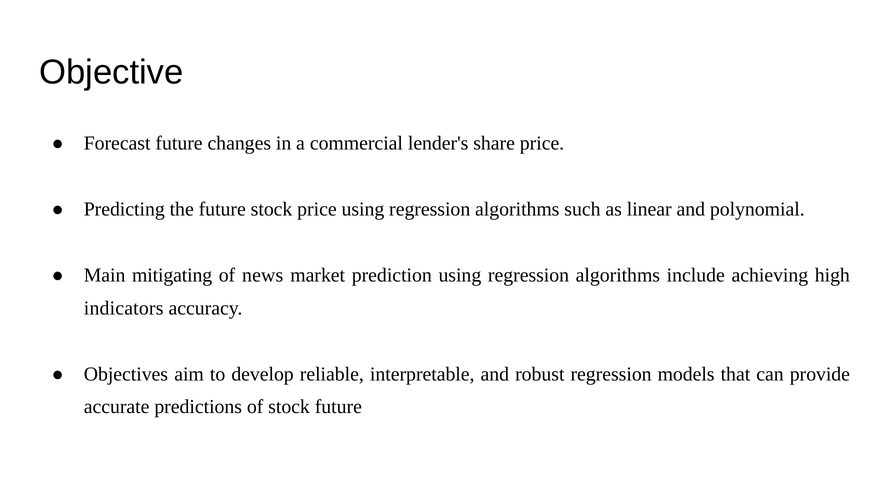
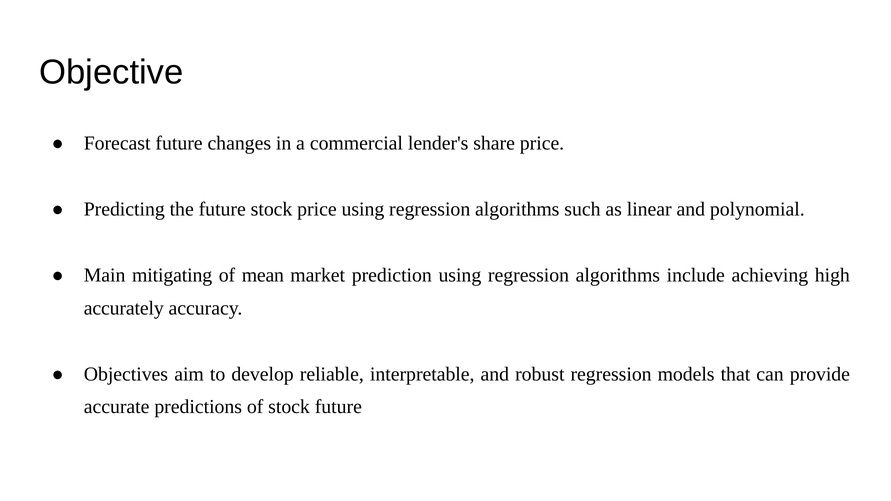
news: news -> mean (263, 275)
indicators: indicators -> accurately (124, 308)
